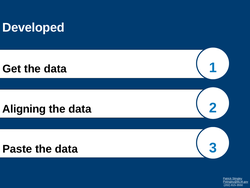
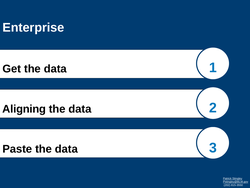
Developed: Developed -> Enterprise (33, 27)
